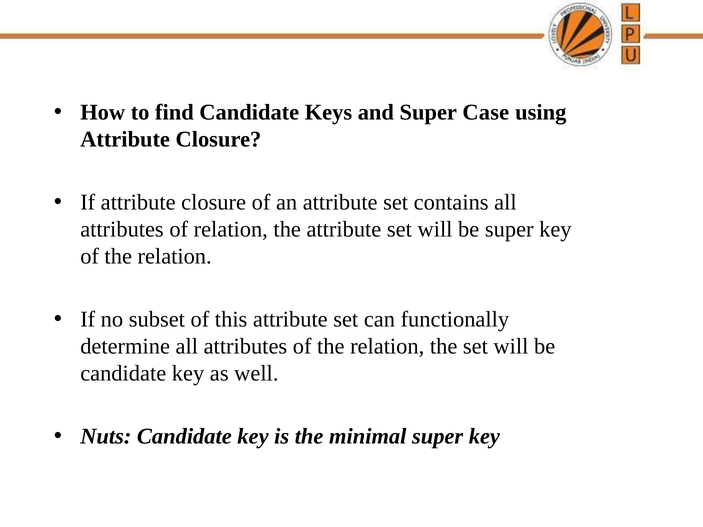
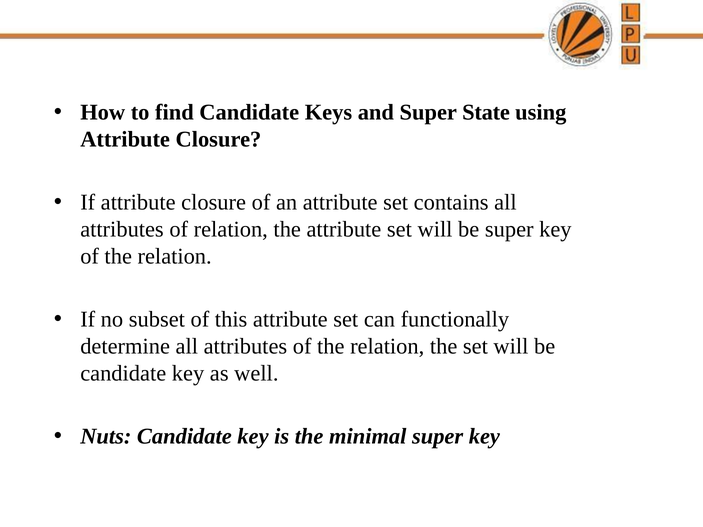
Case: Case -> State (486, 112)
